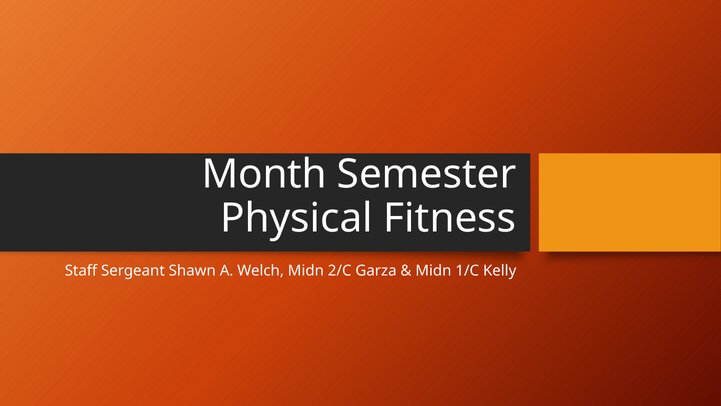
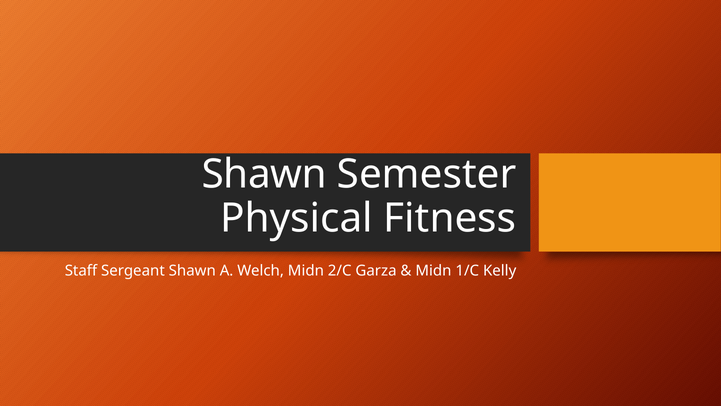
Month: Month -> Shawn (264, 174)
